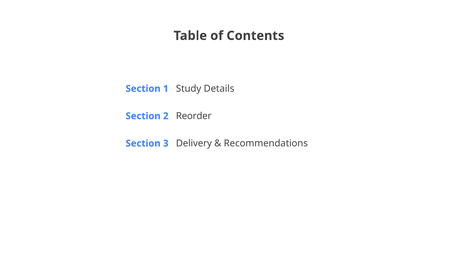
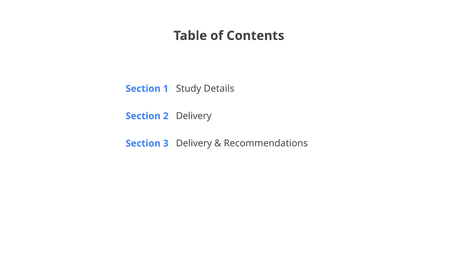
2 Reorder: Reorder -> Delivery (194, 116)
